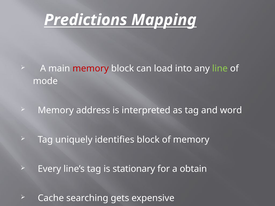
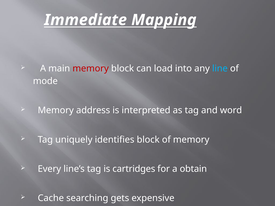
Predictions: Predictions -> Immediate (86, 20)
line colour: light green -> light blue (220, 69)
stationary: stationary -> cartridges (134, 169)
